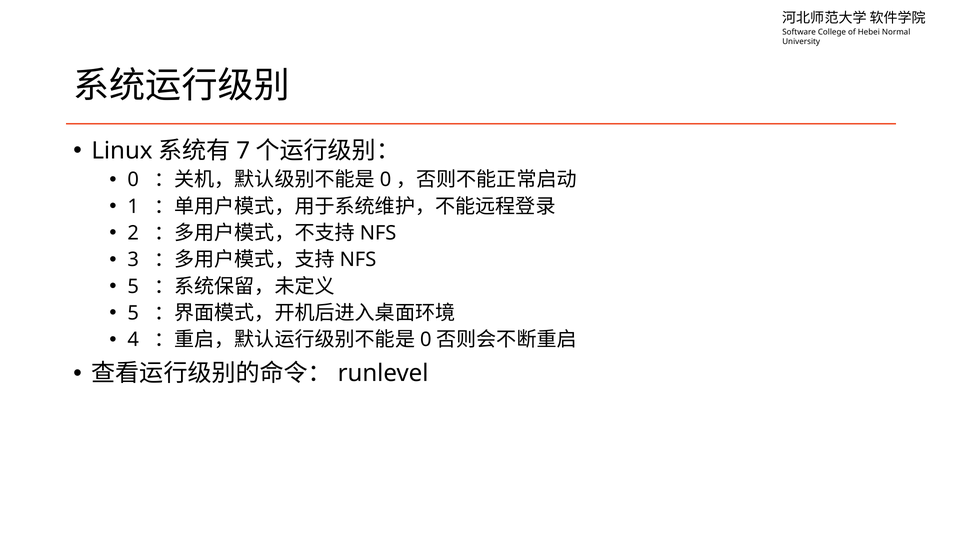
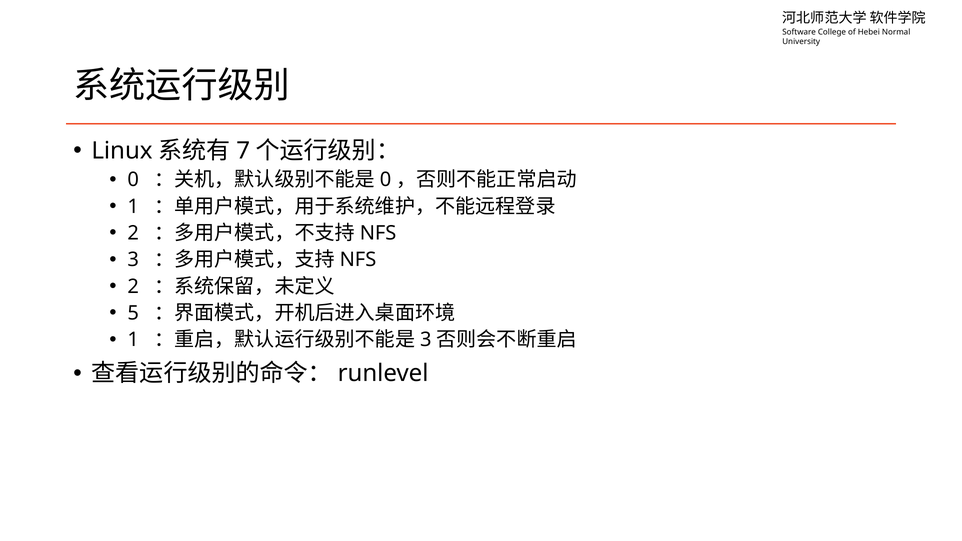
5: 5 -> 2 (133, 286)
4: 4 -> 1 (133, 340)
0: 0 -> 3 (426, 340)
